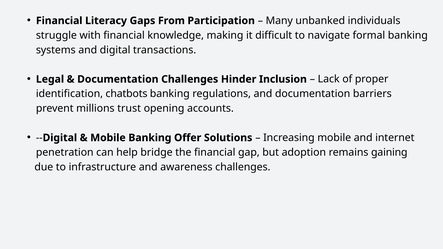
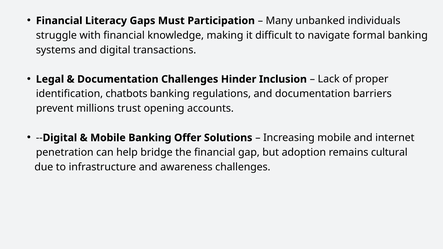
From: From -> Must (171, 21)
gaining: gaining -> cultural (389, 152)
